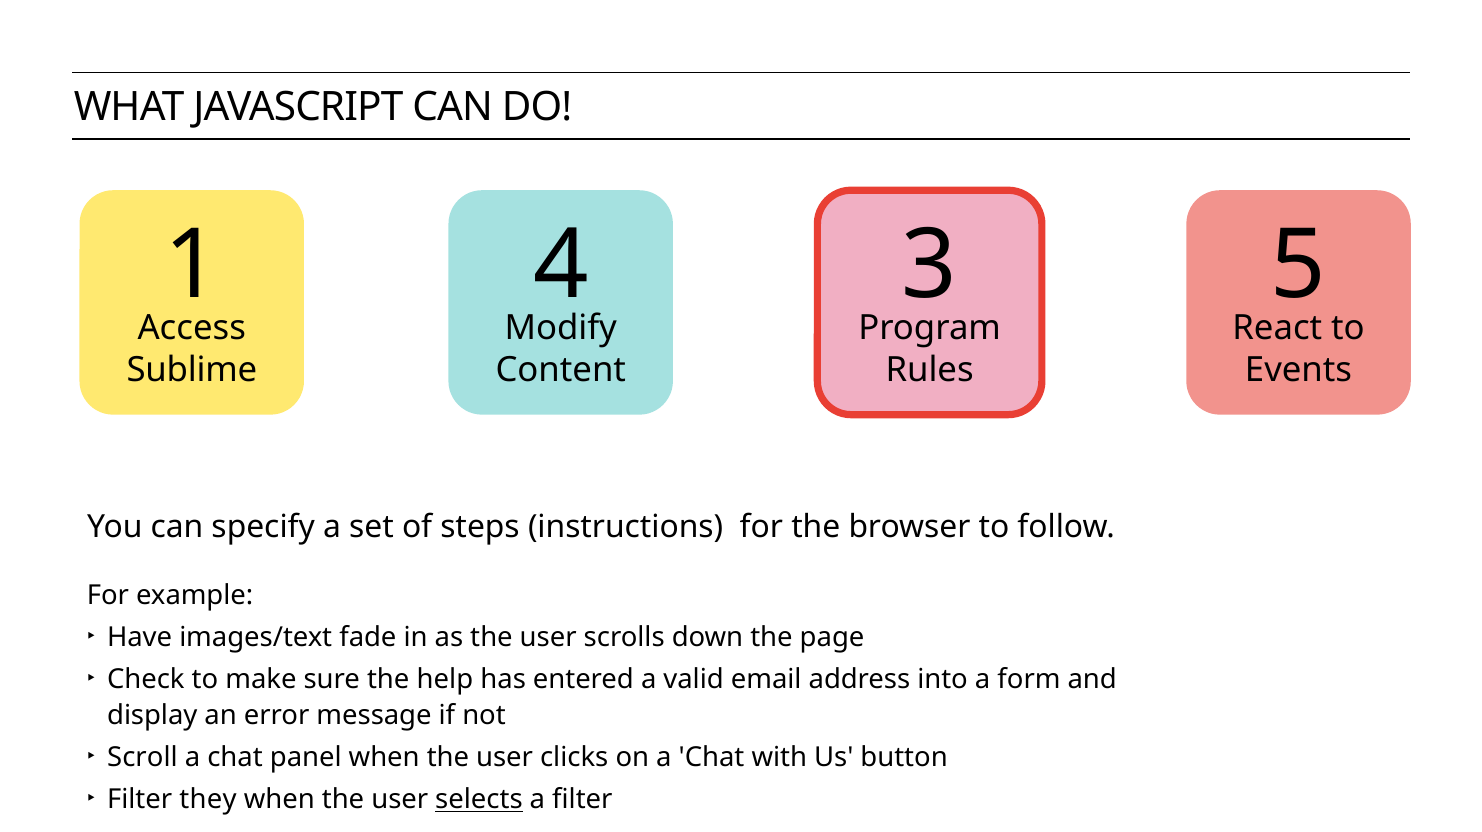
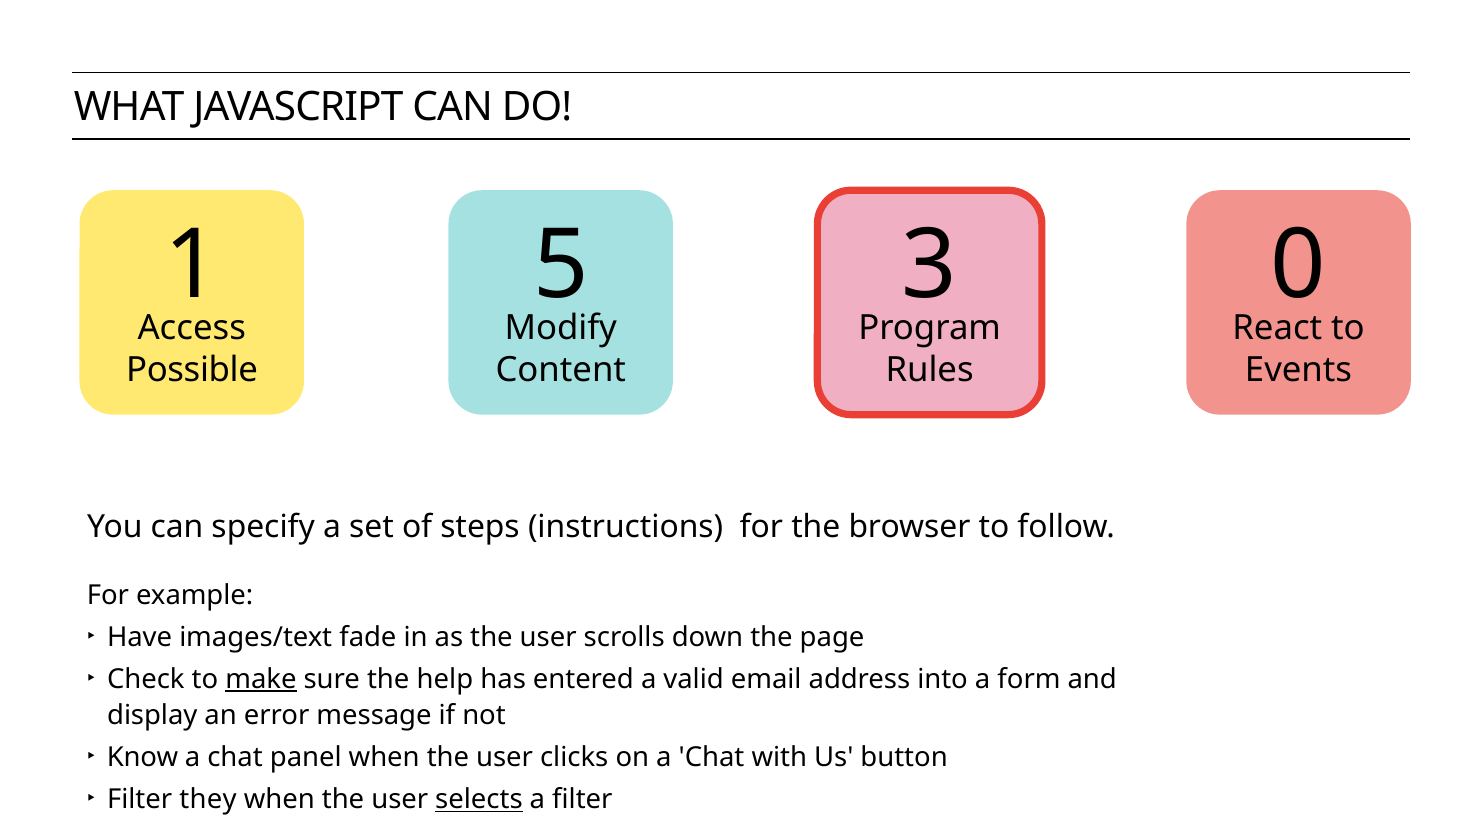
4: 4 -> 5 (561, 266)
5: 5 -> 0 (1299, 266)
Sublime: Sublime -> Possible (192, 370)
make underline: none -> present (261, 680)
Scroll: Scroll -> Know (143, 758)
